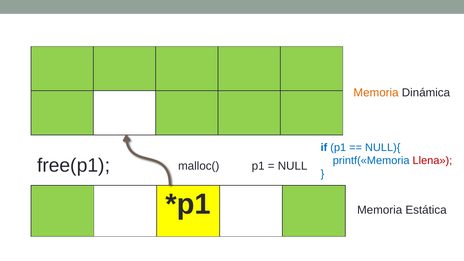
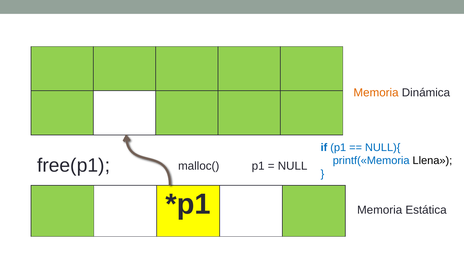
Llena colour: red -> black (432, 161)
